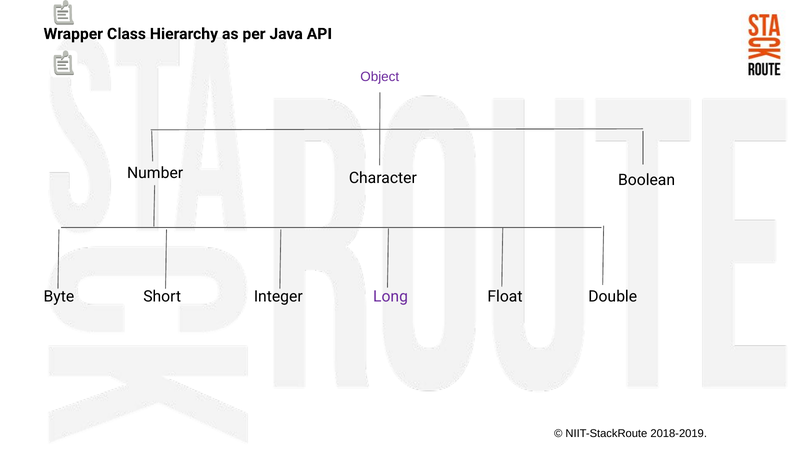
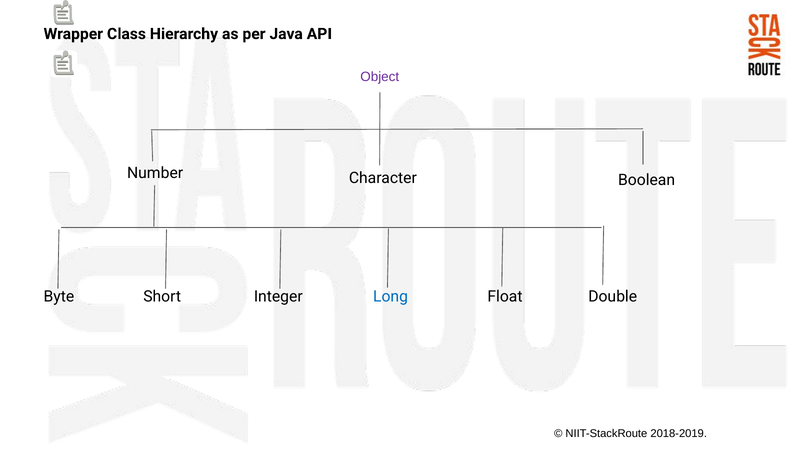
Long colour: purple -> blue (391, 297)
